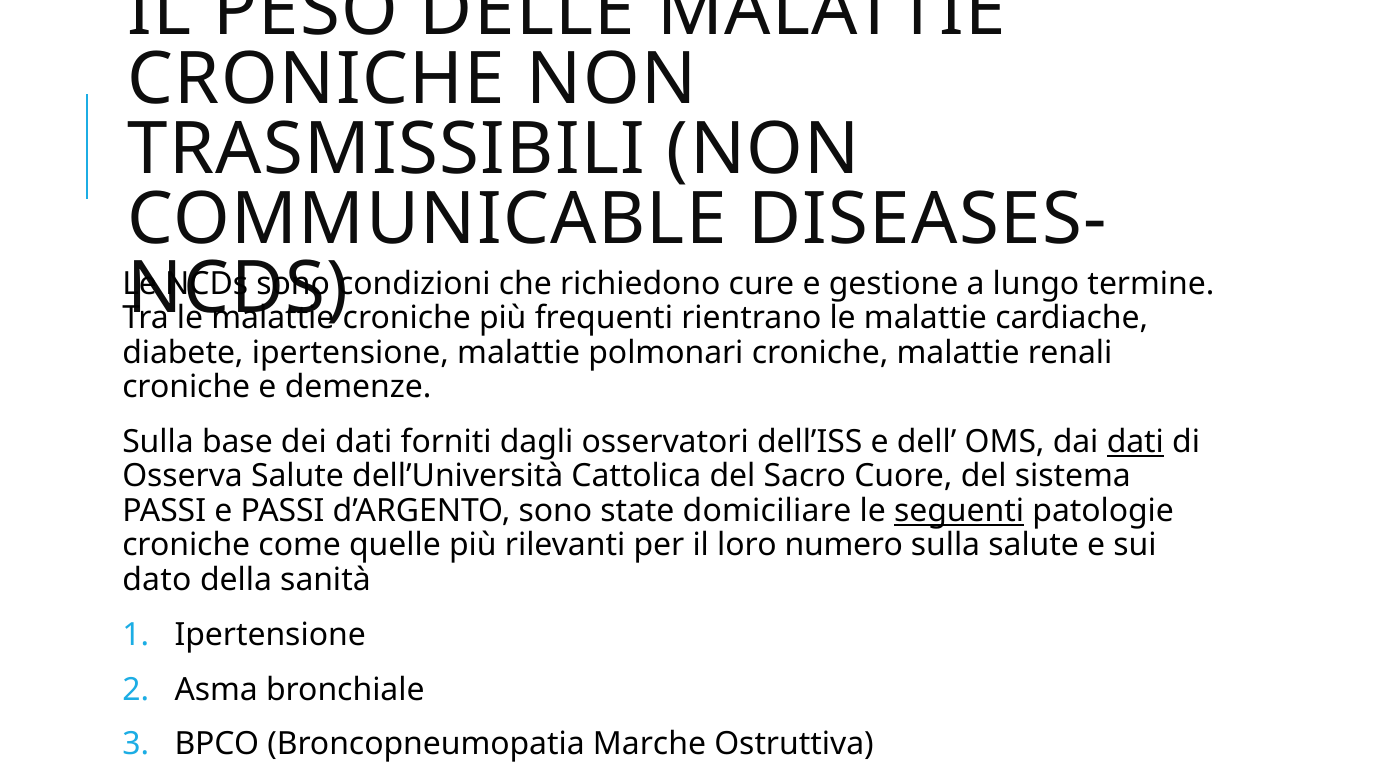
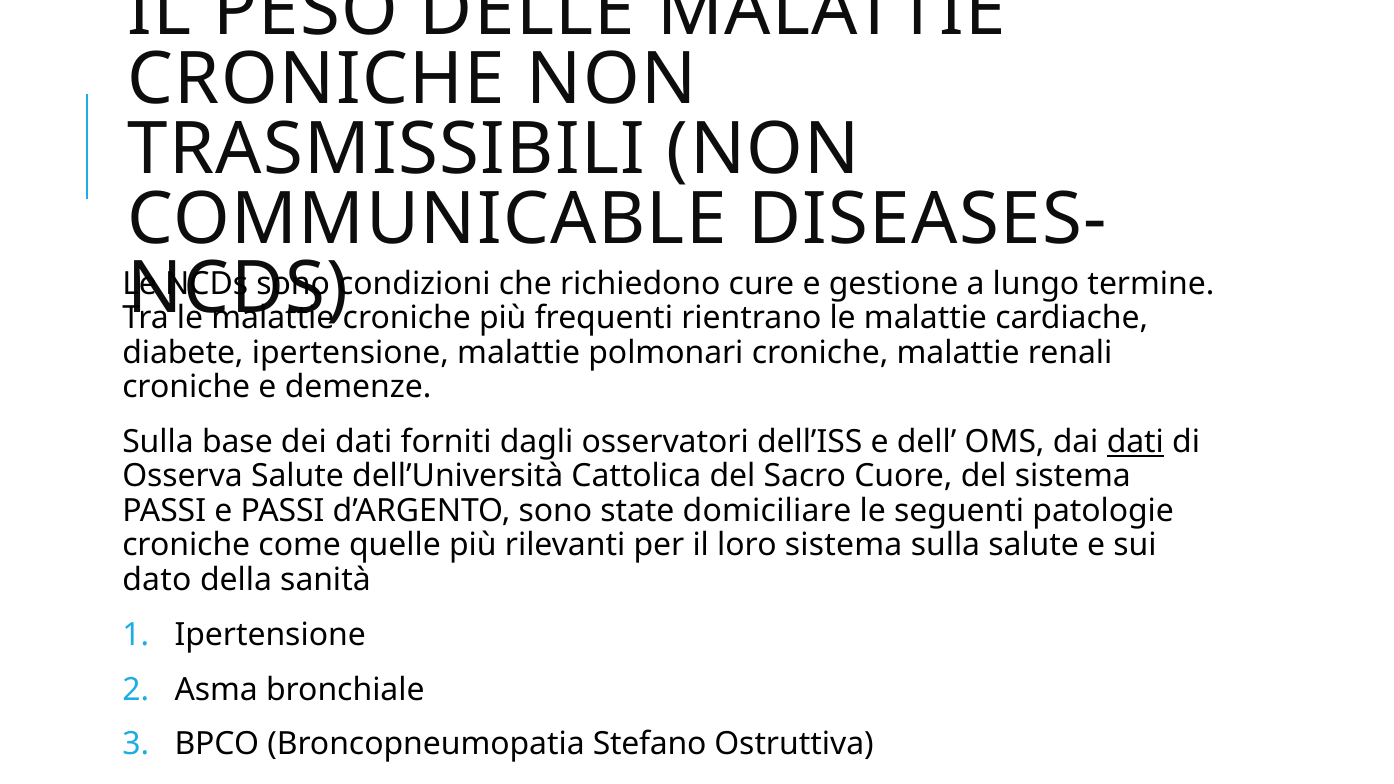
seguenti underline: present -> none (959, 511)
loro numero: numero -> sistema (844, 545)
Marche: Marche -> Stefano (650, 744)
